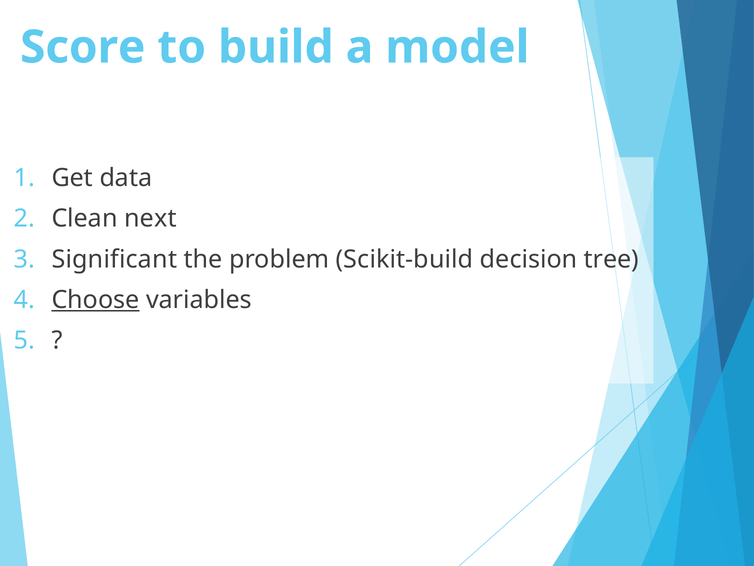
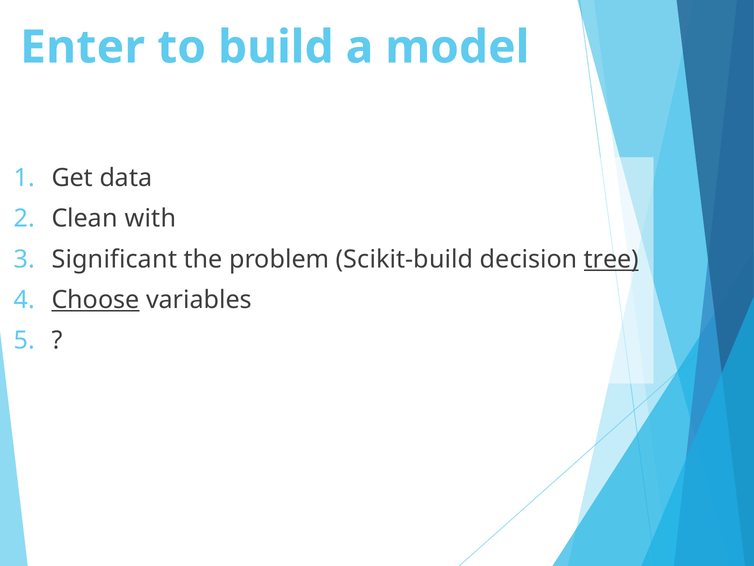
Score: Score -> Enter (83, 47)
next: next -> with (150, 218)
tree underline: none -> present (611, 259)
